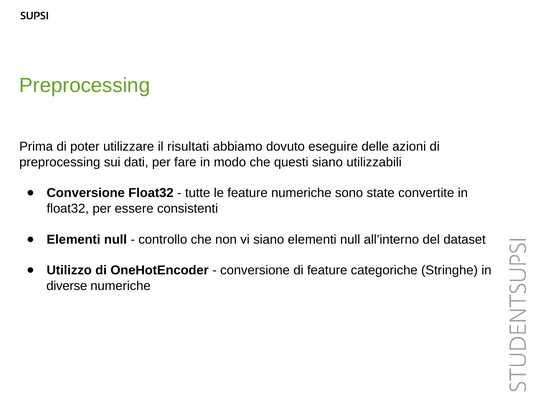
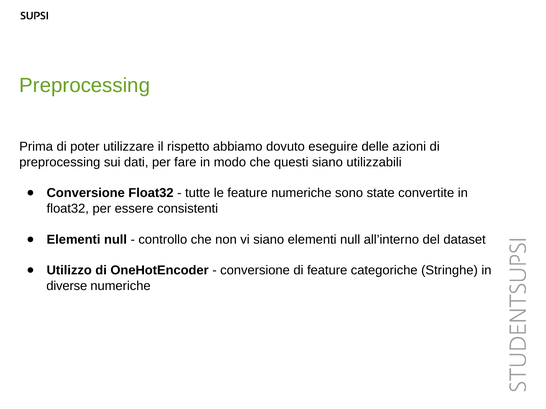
risultati: risultati -> rispetto (188, 147)
